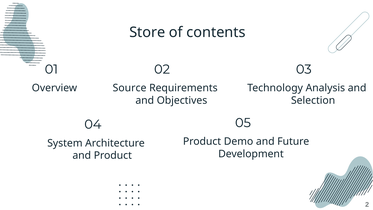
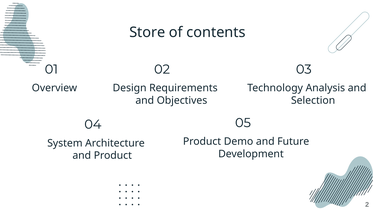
Source: Source -> Design (130, 88)
